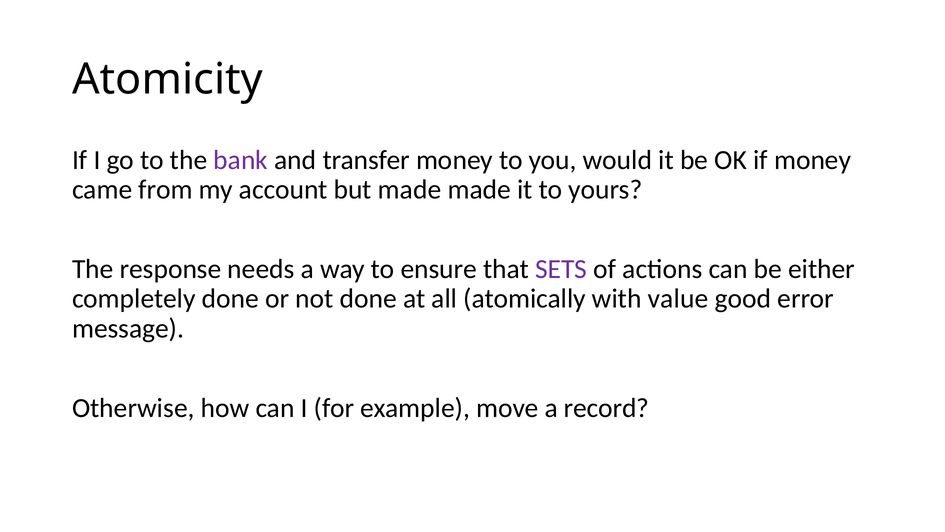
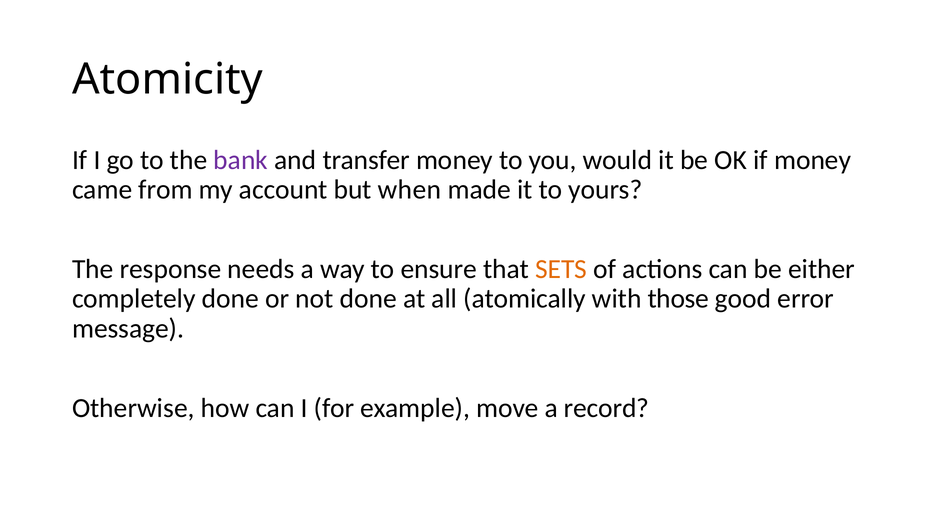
but made: made -> when (409, 190)
SETS colour: purple -> orange (561, 269)
value: value -> those (678, 299)
